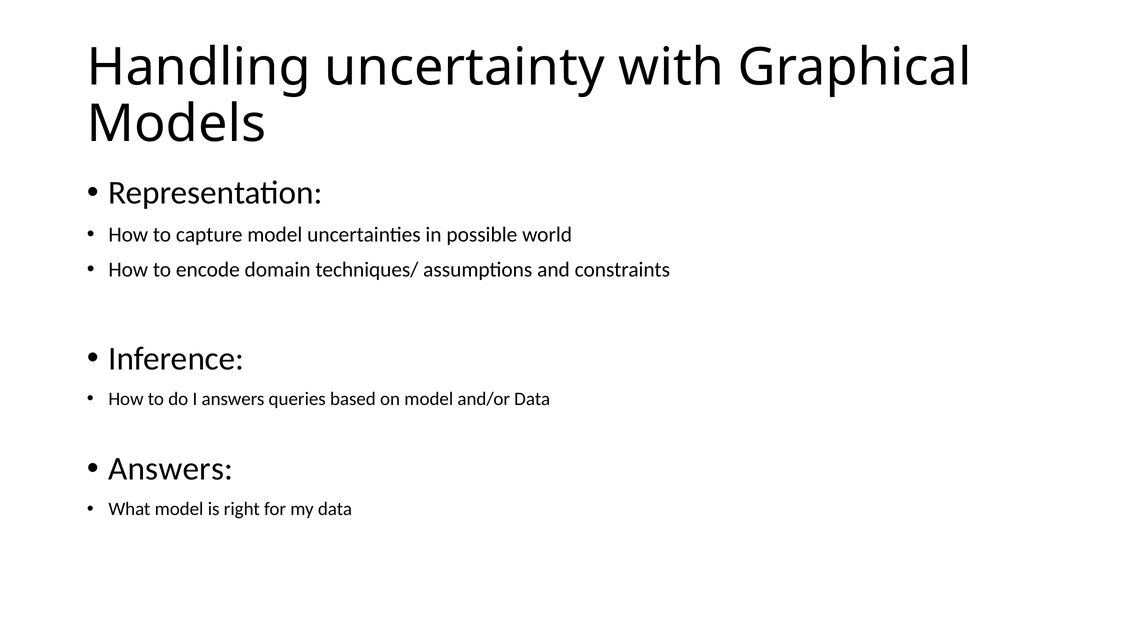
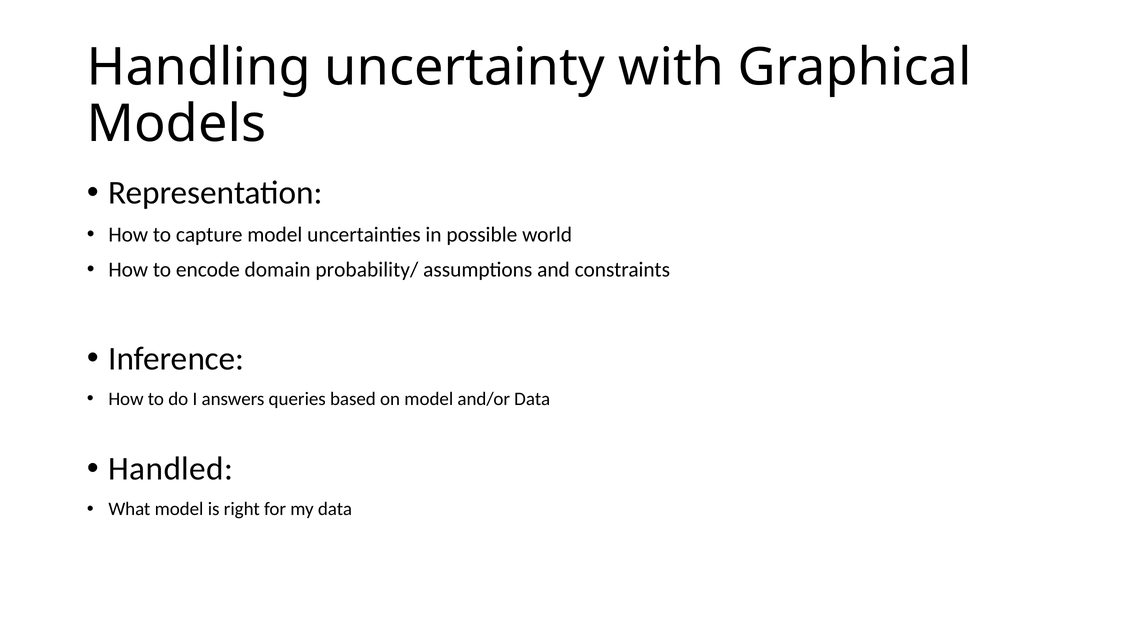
techniques/: techniques/ -> probability/ (367, 269)
Answers: Answers -> Handled (171, 469)
